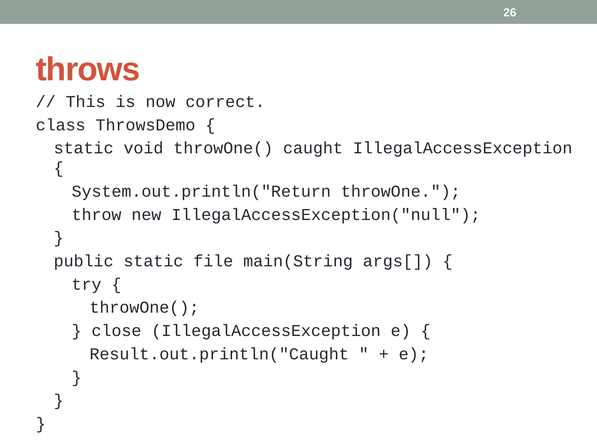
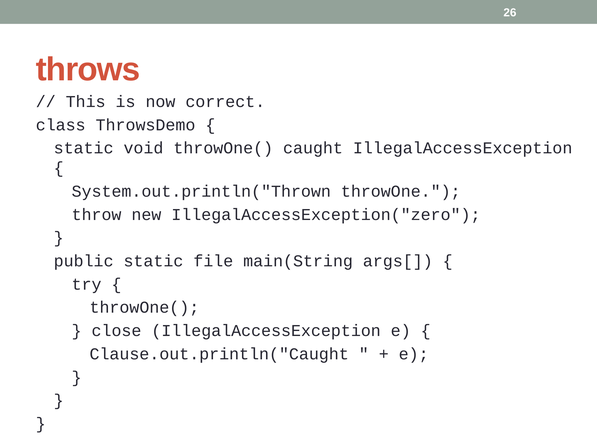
System.out.println("Return: System.out.println("Return -> System.out.println("Thrown (201, 191)
IllegalAccessException("null: IllegalAccessException("null -> IllegalAccessException("zero (326, 214)
Result.out.println("Caught: Result.out.println("Caught -> Clause.out.println("Caught (219, 354)
